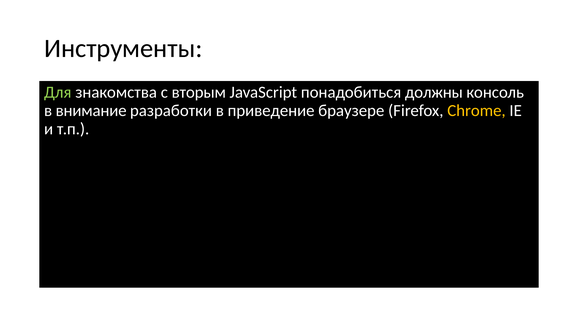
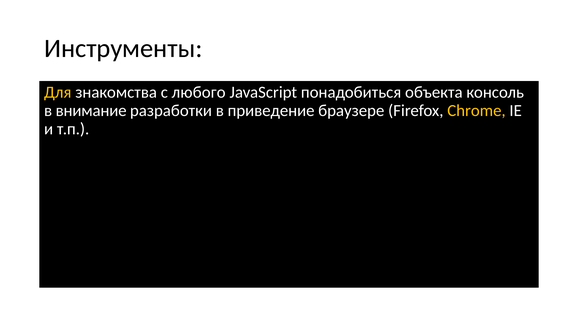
Для colour: light green -> yellow (58, 92)
вторым: вторым -> любого (199, 92)
должны: должны -> объекта (434, 92)
